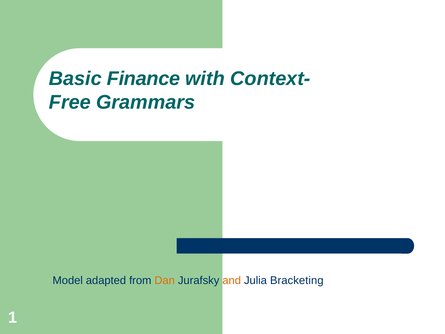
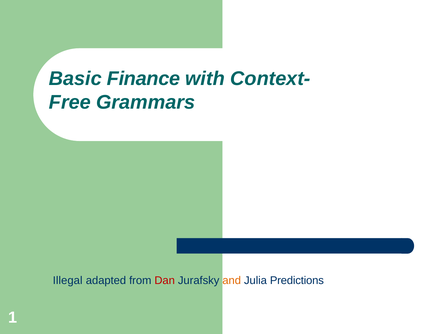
Model: Model -> Illegal (68, 280)
Dan colour: orange -> red (165, 280)
Bracketing: Bracketing -> Predictions (297, 280)
